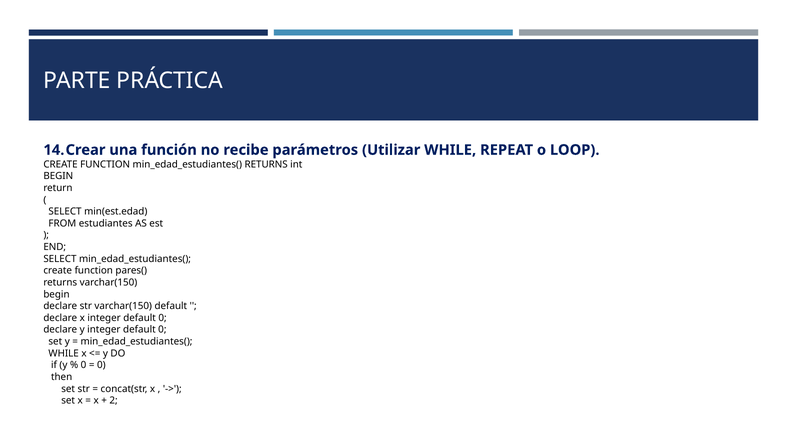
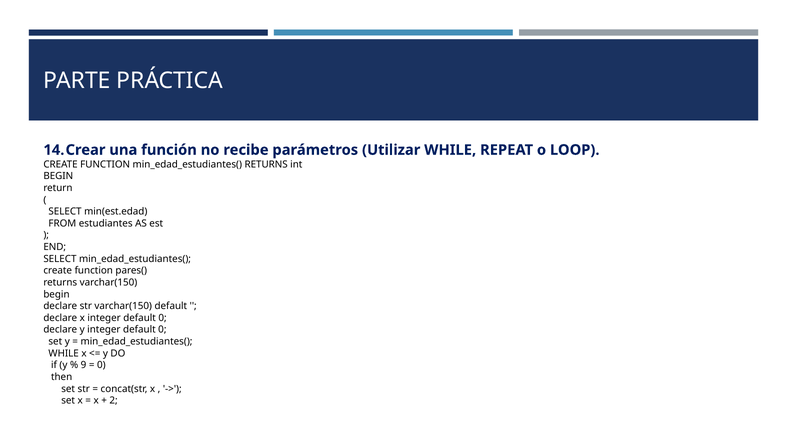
0: 0 -> 9 (84, 365)
